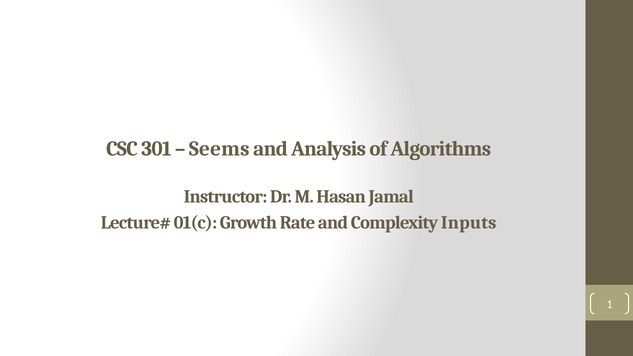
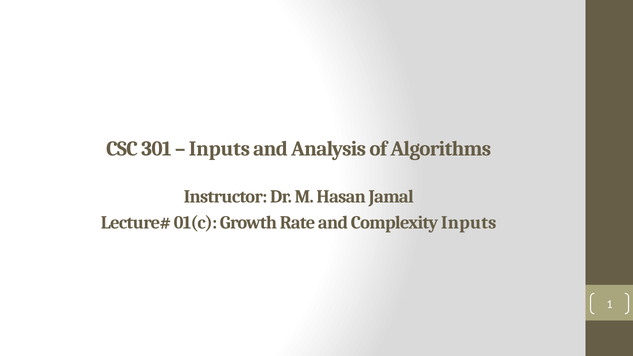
Seems: Seems -> Inputs (219, 149)
